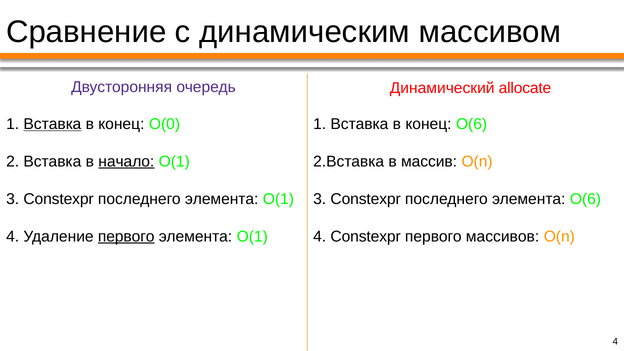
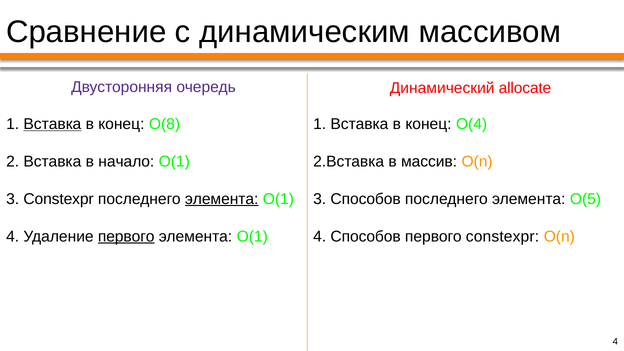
O(0: O(0 -> O(8 (165, 124)
конец O(6: O(6 -> O(4 (472, 124)
начало underline: present -> none (126, 162)
элемента underline: none -> present (222, 199)
Constexpr: Constexpr -> Способов (366, 199)
элемента O(6: O(6 -> O(5 (585, 199)
4 Constexpr: Constexpr -> Способов (366, 236)
первого массивов: массивов -> constexpr (502, 236)
